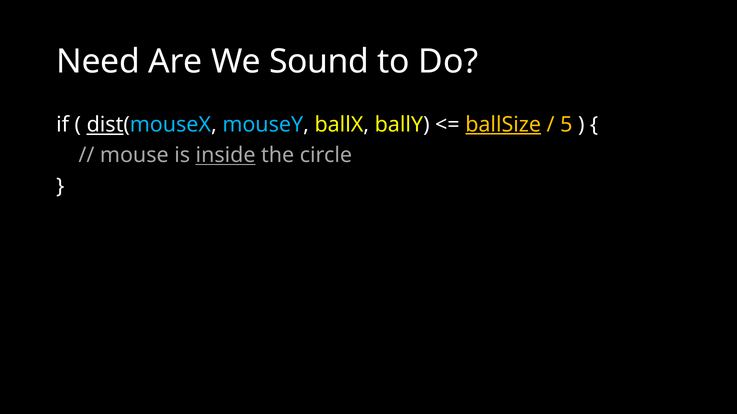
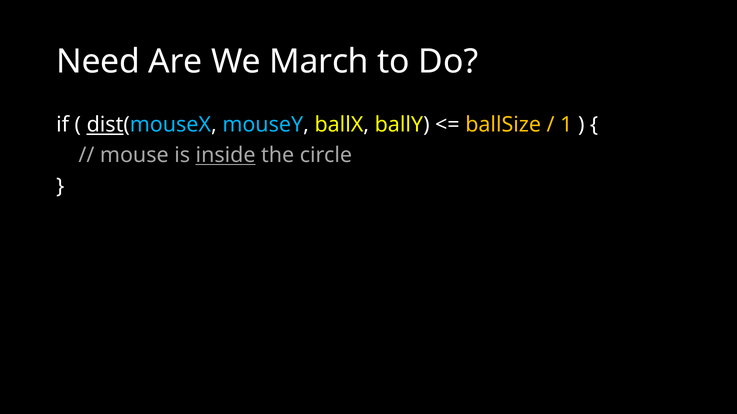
Sound: Sound -> March (319, 62)
ballSize underline: present -> none (503, 125)
5: 5 -> 1 (566, 125)
